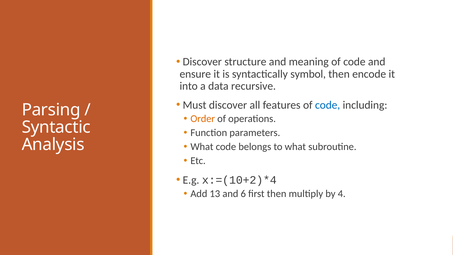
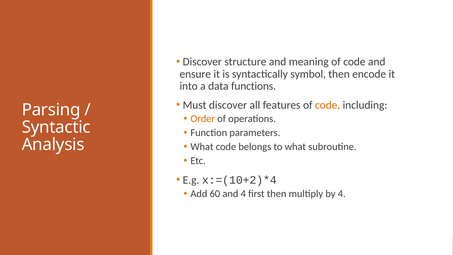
recursive: recursive -> functions (254, 86)
code colour: blue -> orange (328, 105)
13: 13 -> 60 (215, 194)
and 6: 6 -> 4 (243, 194)
